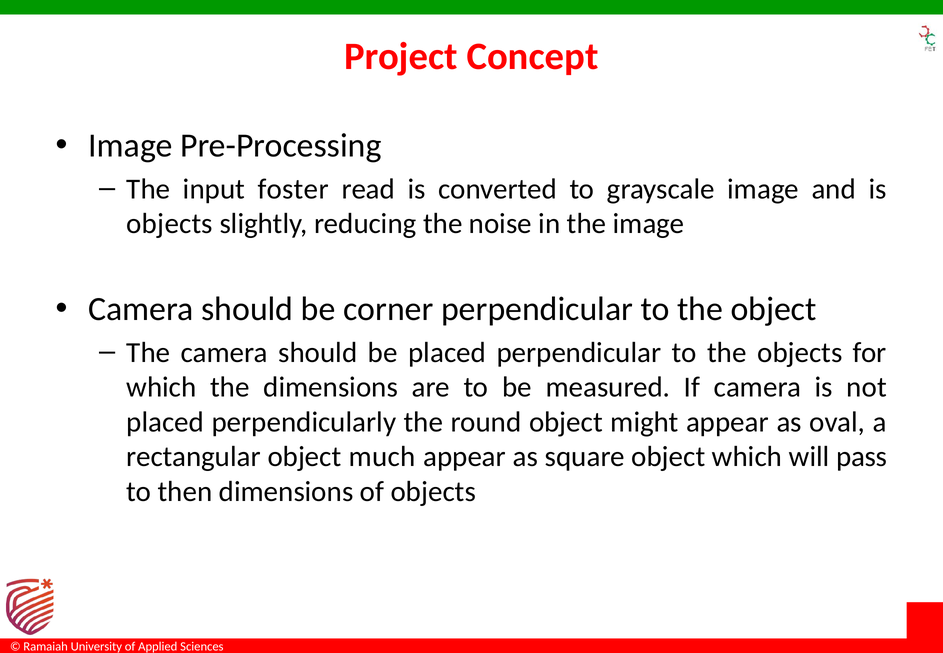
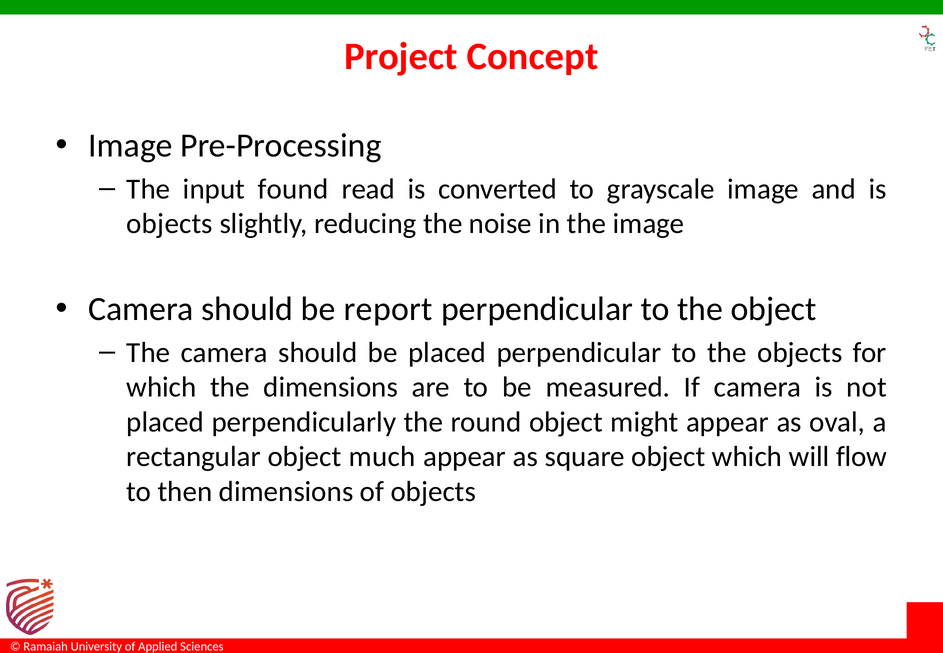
foster: foster -> found (293, 189)
corner: corner -> report (388, 309)
pass: pass -> flow (862, 457)
